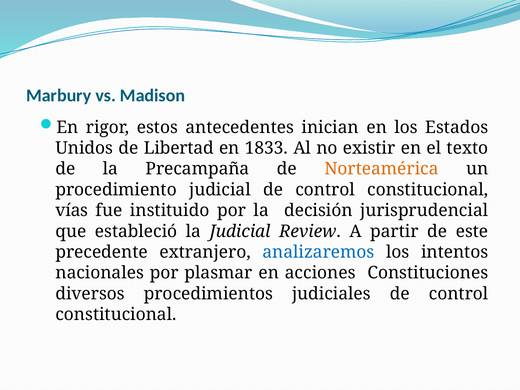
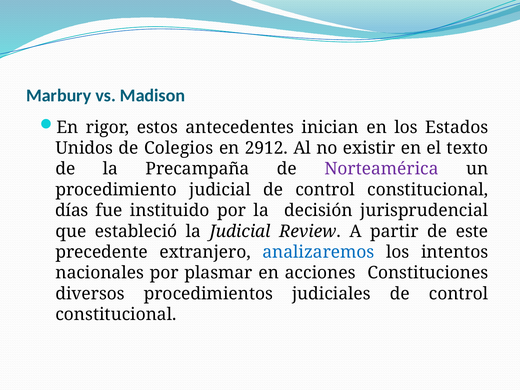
Libertad: Libertad -> Colegios (179, 148)
1833: 1833 -> 2912 (266, 148)
Norteamérica colour: orange -> purple (381, 169)
vías: vías -> días (72, 210)
